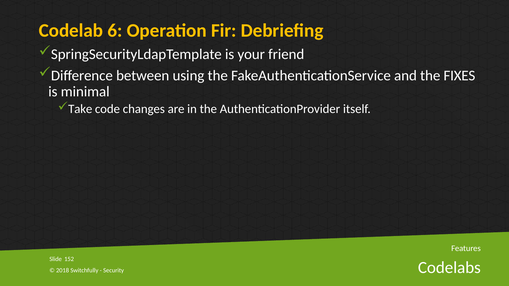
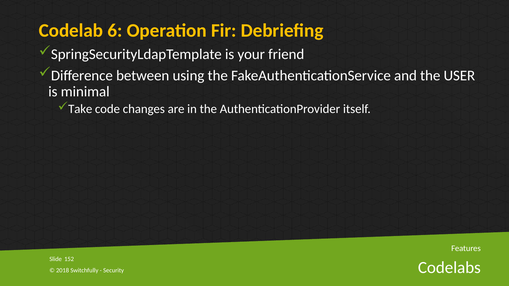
FIXES: FIXES -> USER (459, 76)
